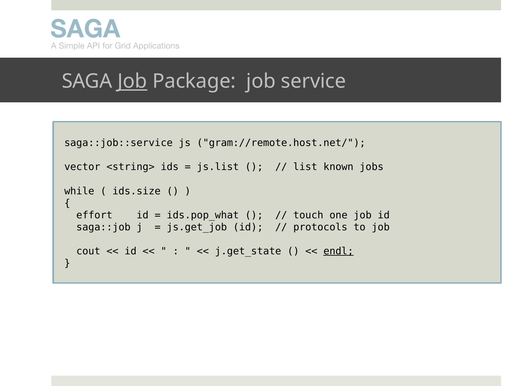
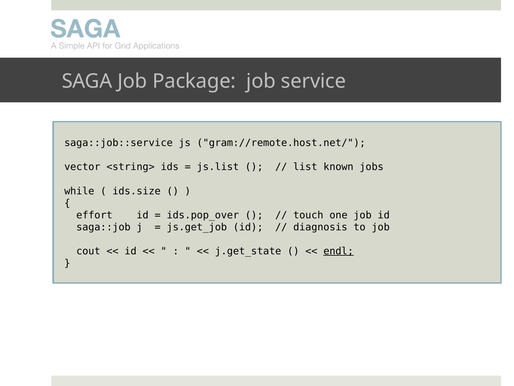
Job underline: present -> none (132, 81)
ids.pop_what: ids.pop_what -> ids.pop_over (203, 215)
protocols: protocols -> diagnosis (320, 227)
